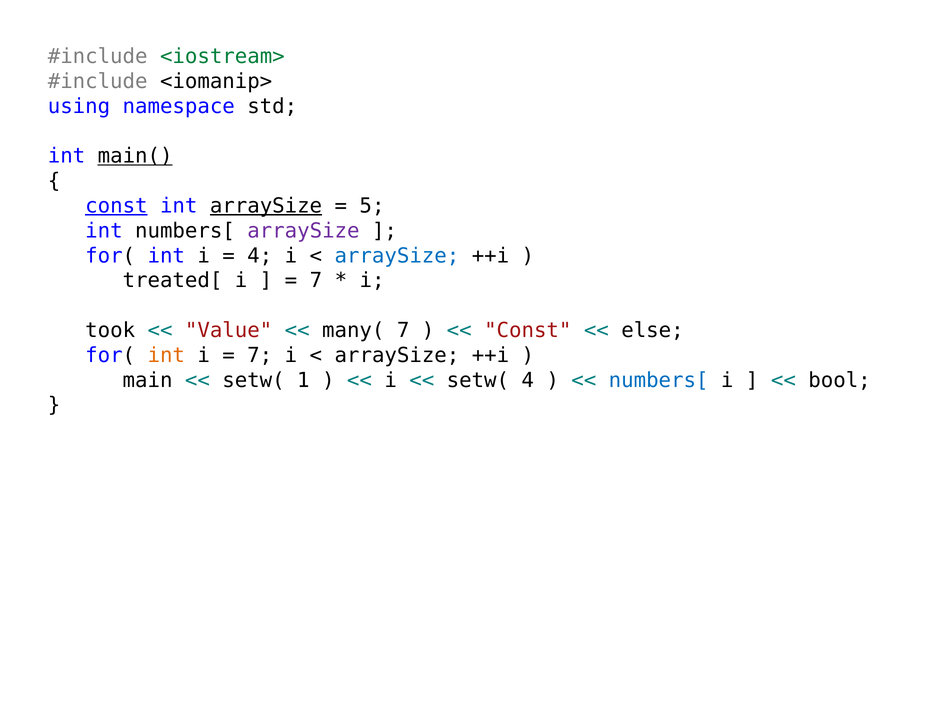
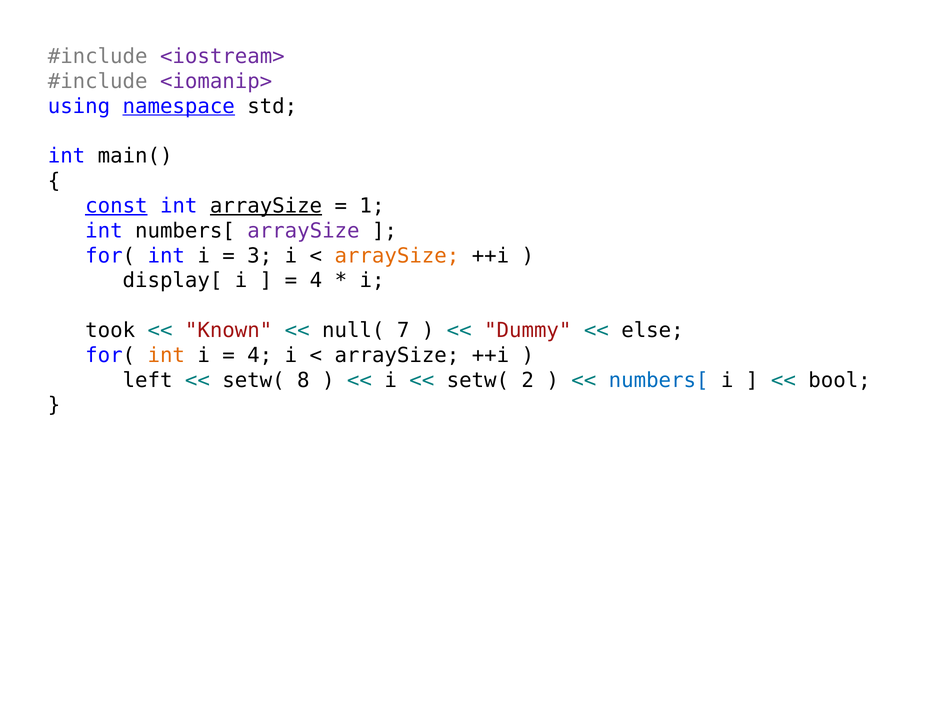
<iostream> colour: green -> purple (222, 56)
<iomanip> colour: black -> purple (216, 81)
namespace underline: none -> present (179, 106)
main( underline: present -> none (135, 156)
5: 5 -> 1 (372, 206)
4: 4 -> 3 (260, 256)
arraySize colour: blue -> orange (397, 256)
treated[: treated[ -> display[ (173, 281)
7: 7 -> 4 (316, 281)
Value: Value -> Known (229, 331)
many(: many( -> null( (353, 331)
Const: Const -> Dummy (528, 331)
7: 7 -> 4 (260, 355)
main: main -> left (148, 380)
1: 1 -> 8 (303, 380)
setw( 4: 4 -> 2 (528, 380)
